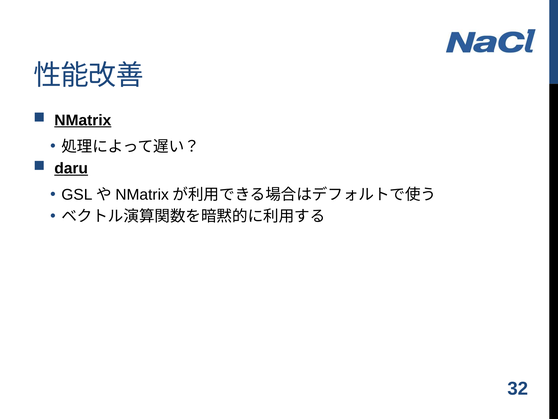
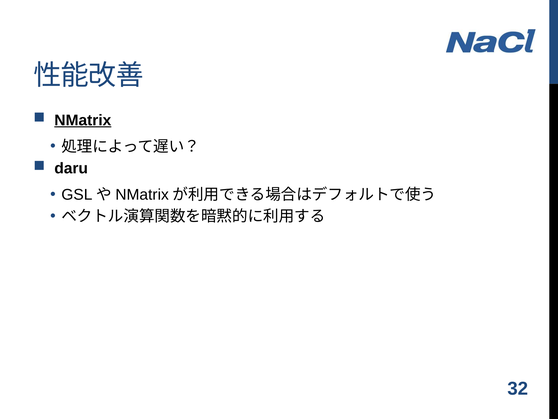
daru underline: present -> none (71, 168)
